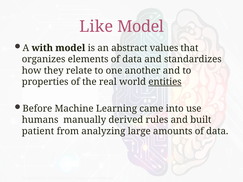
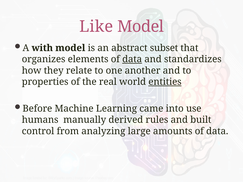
values: values -> subset (164, 48)
data underline: none -> present (132, 59)
patient: patient -> control (38, 131)
